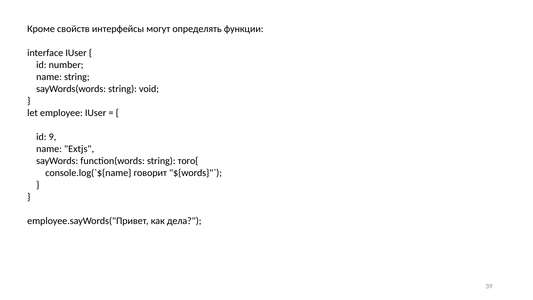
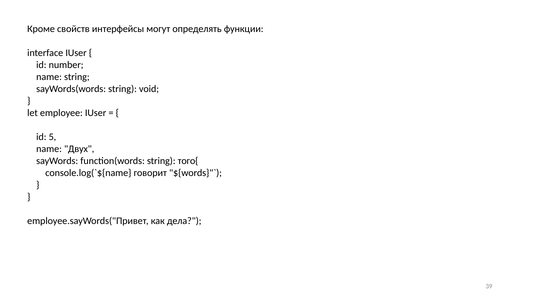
9: 9 -> 5 (52, 137)
Extjs: Extjs -> Двух (79, 149)
